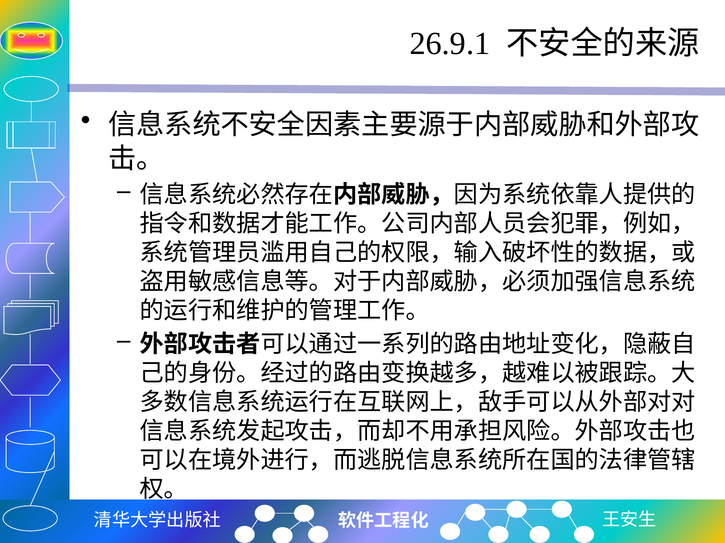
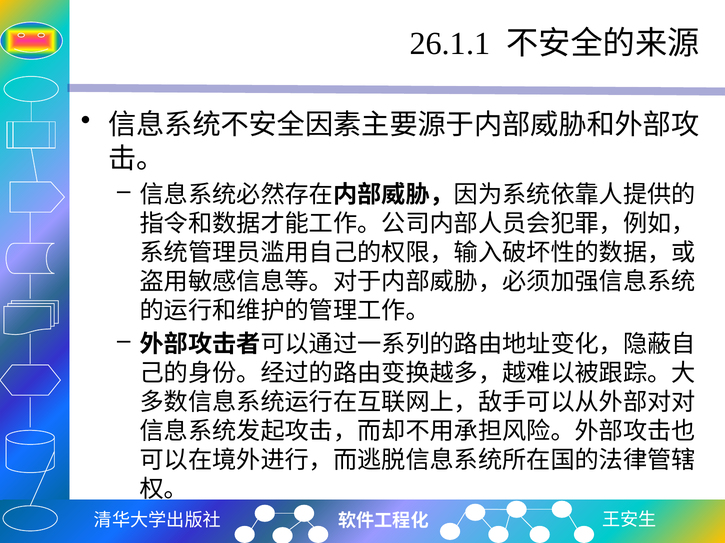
26.9.1: 26.9.1 -> 26.1.1 (450, 44)
